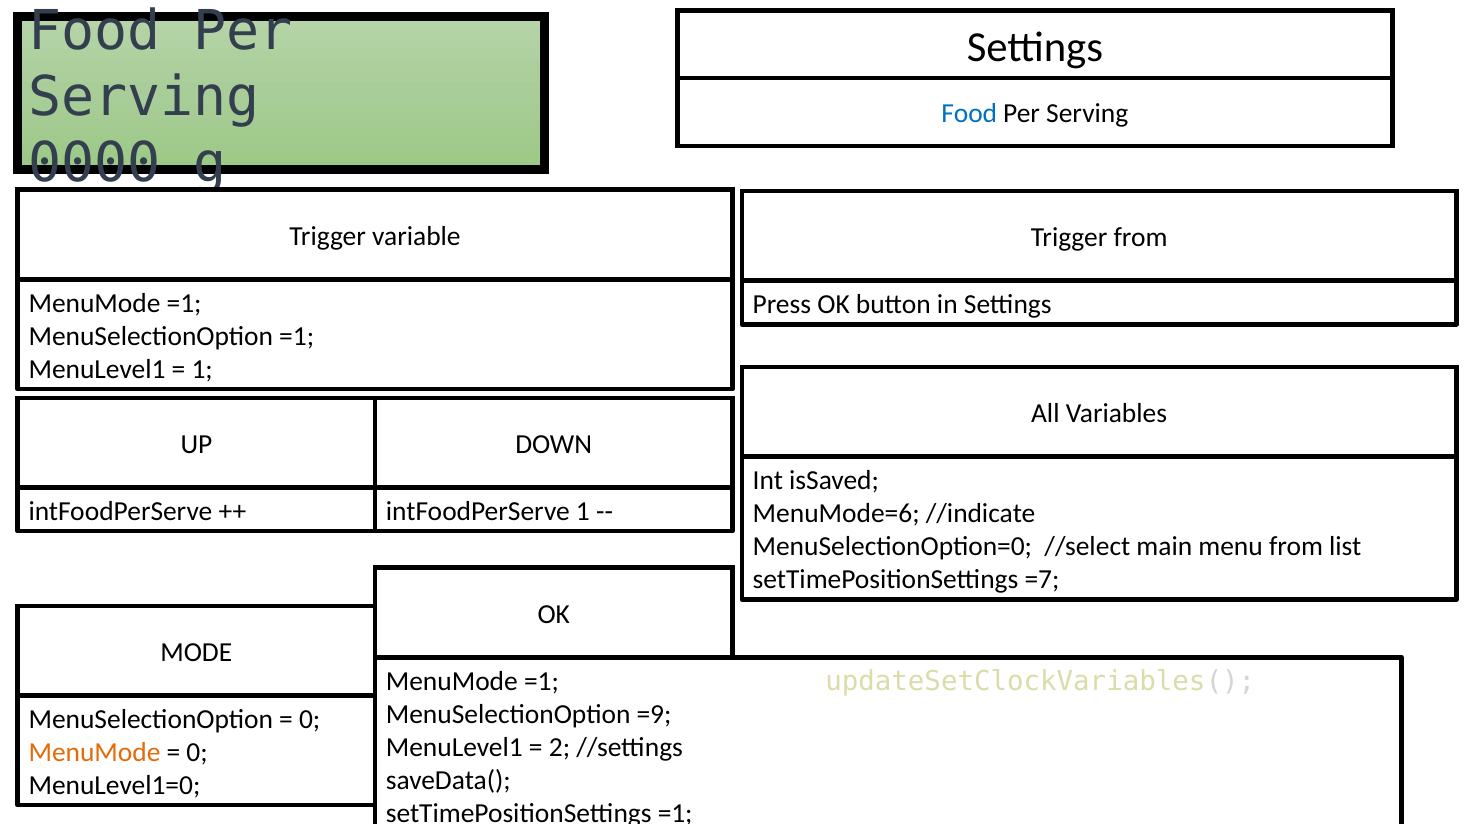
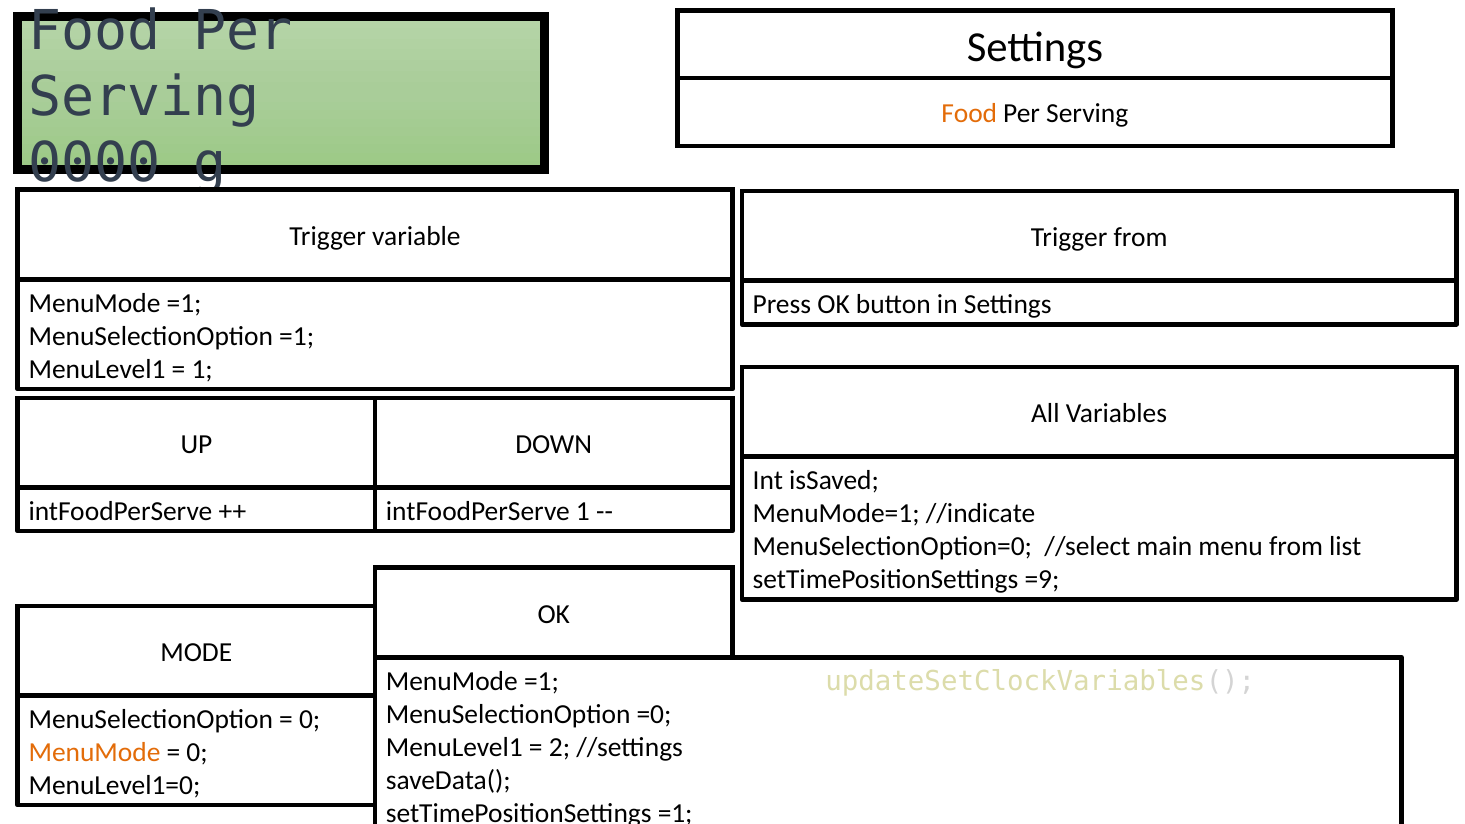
Food colour: blue -> orange (969, 114)
MenuMode=6: MenuMode=6 -> MenuMode=1 (836, 514)
=7: =7 -> =9 (1042, 579)
=9: =9 -> =0 (654, 714)
